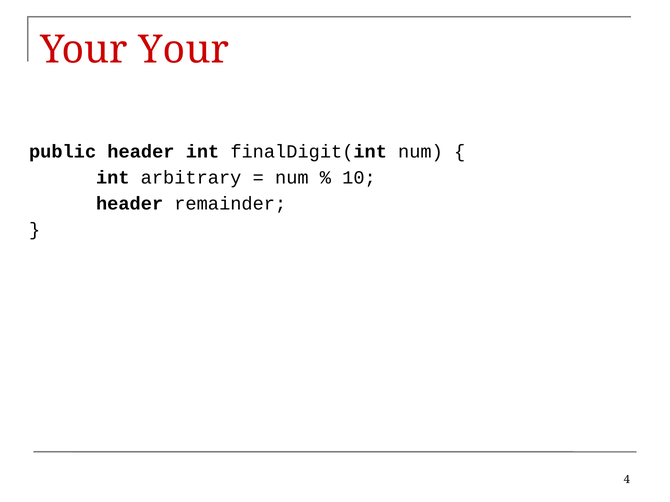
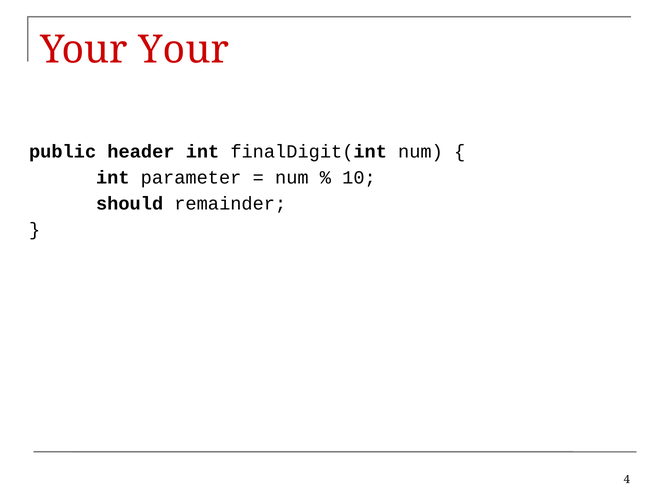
arbitrary: arbitrary -> parameter (191, 178)
header: header -> should (130, 204)
